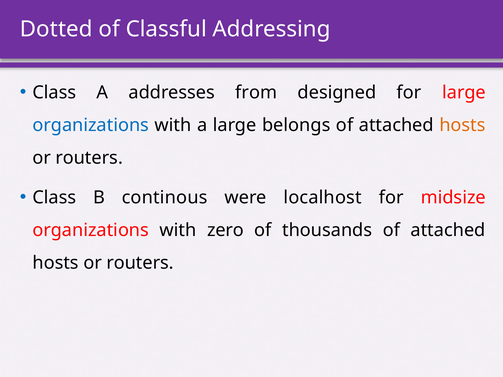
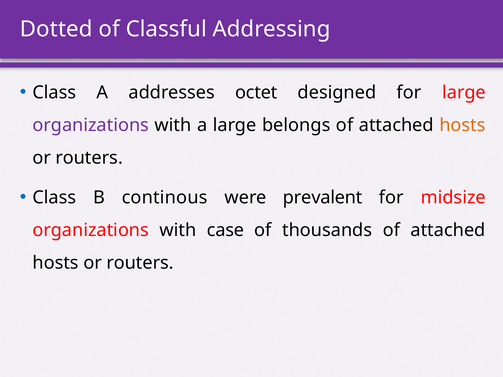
from: from -> octet (256, 93)
organizations colour: blue -> purple (91, 125)
localhost: localhost -> prevalent (323, 198)
zero: zero -> case (225, 230)
